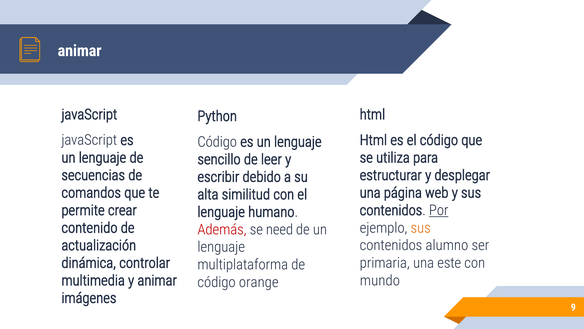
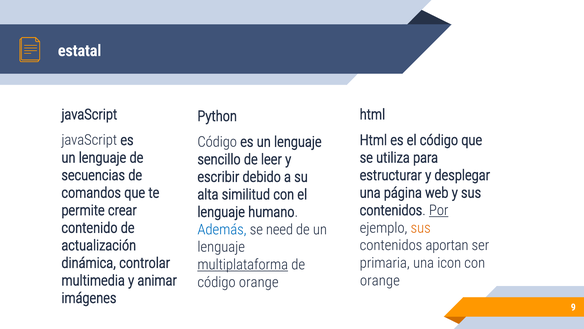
animar: animar -> estatal (80, 51)
Además colour: red -> blue (222, 229)
alumno: alumno -> aportan (447, 245)
este: este -> icon (449, 263)
multiplataforma underline: none -> present (243, 264)
mundo: mundo -> orange (380, 280)
